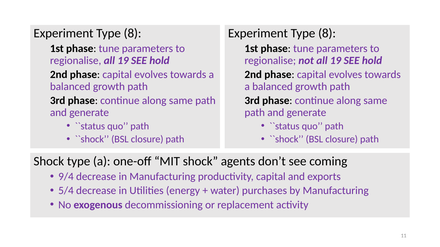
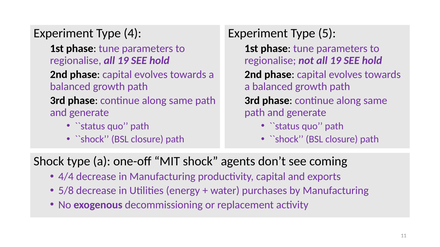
8: 8 -> 4 (133, 33)
8: 8 -> 5 (327, 33)
9/4: 9/4 -> 4/4 (66, 177)
5/4: 5/4 -> 5/8 (66, 191)
